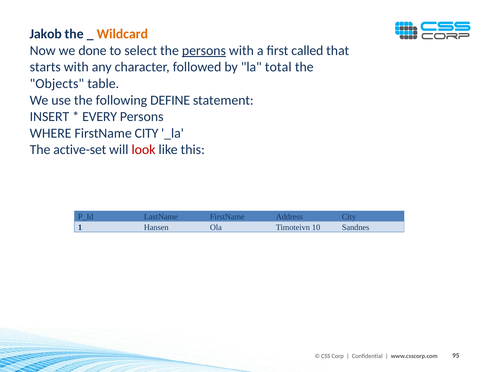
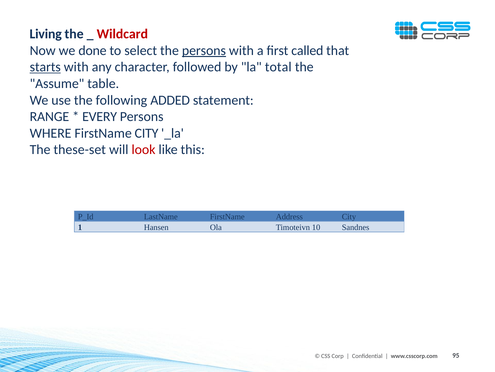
Jakob: Jakob -> Living (46, 34)
Wildcard colour: orange -> red (122, 34)
starts underline: none -> present (45, 67)
Objects: Objects -> Assume (57, 83)
DEFINE: DEFINE -> ADDED (170, 100)
INSERT: INSERT -> RANGE (49, 116)
active-set: active-set -> these-set (80, 149)
